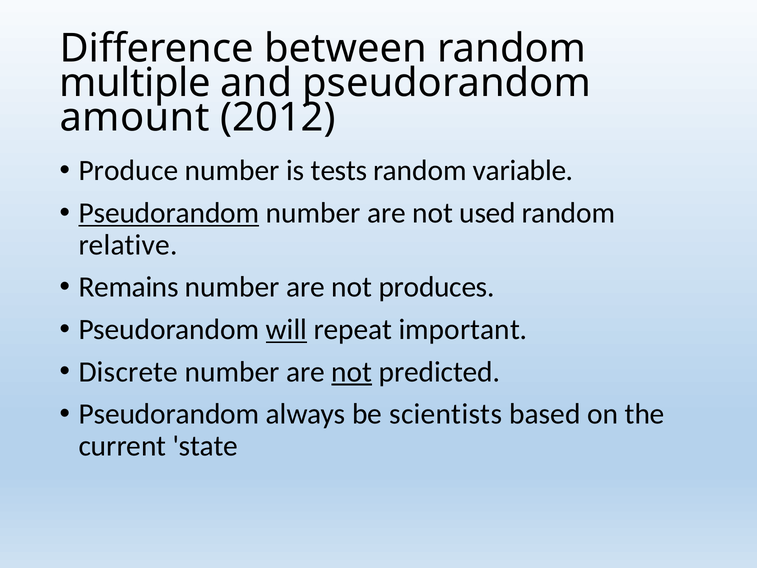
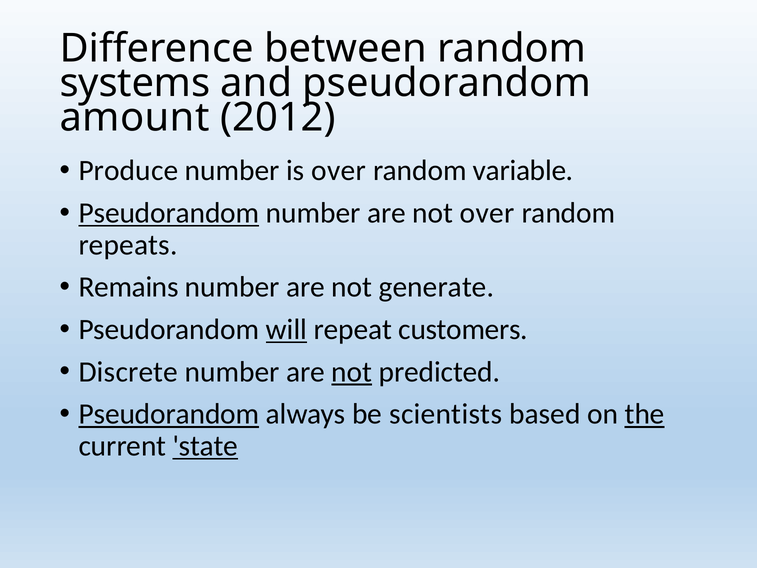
multiple: multiple -> systems (135, 83)
is tests: tests -> over (339, 171)
not used: used -> over (487, 213)
relative: relative -> repeats (128, 245)
produces: produces -> generate (436, 287)
important: important -> customers (463, 329)
Pseudorandom underline: none -> present (169, 414)
the underline: none -> present (645, 414)
state underline: none -> present (205, 446)
